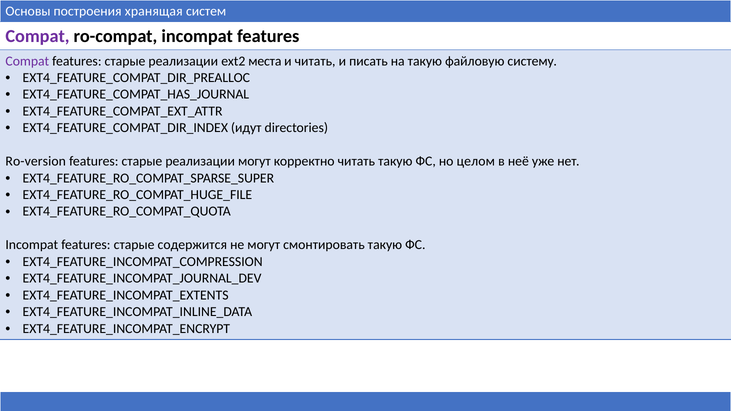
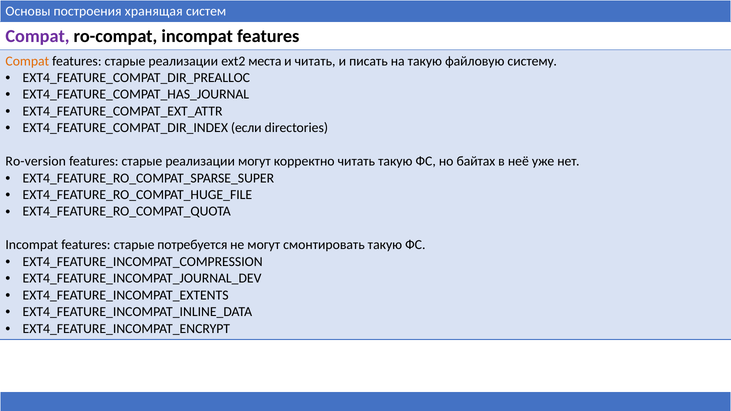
Compat colour: purple -> orange (27, 61)
идут: идут -> если (246, 128)
целом: целом -> байтах (476, 161)
содержится: содержится -> потребуется (192, 245)
